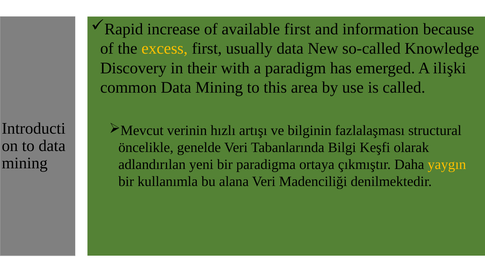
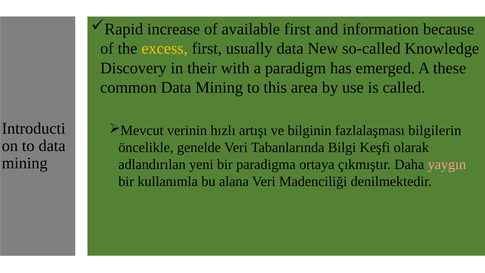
ilişki: ilişki -> these (450, 68)
structural: structural -> bilgilerin (435, 131)
yaygın colour: yellow -> pink (447, 164)
